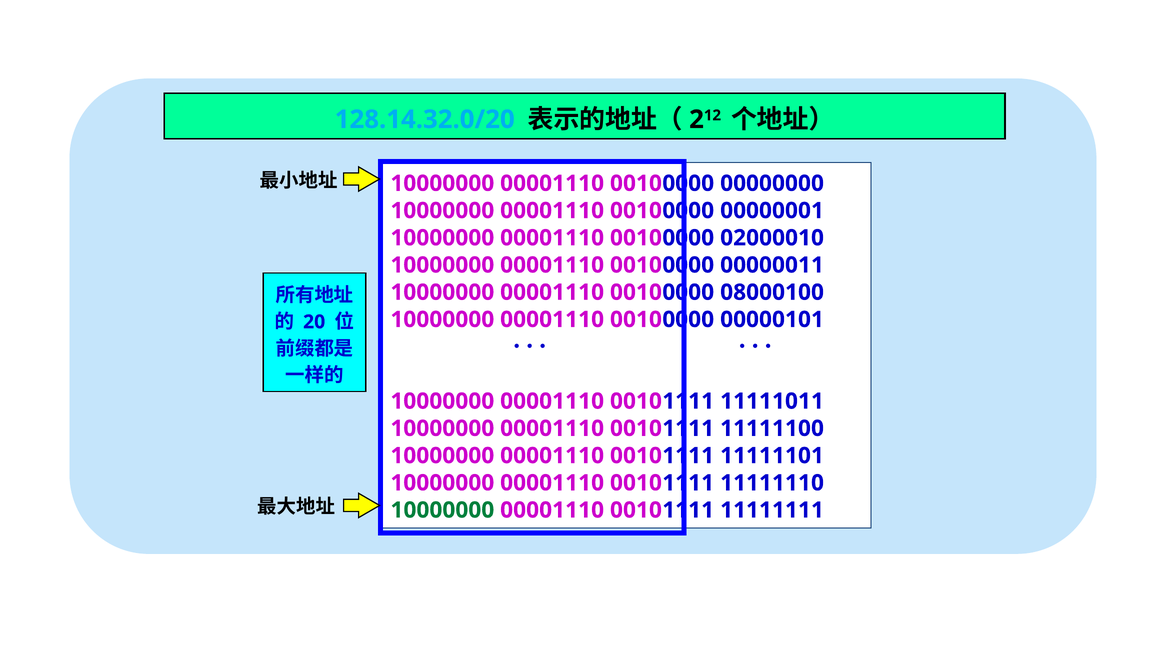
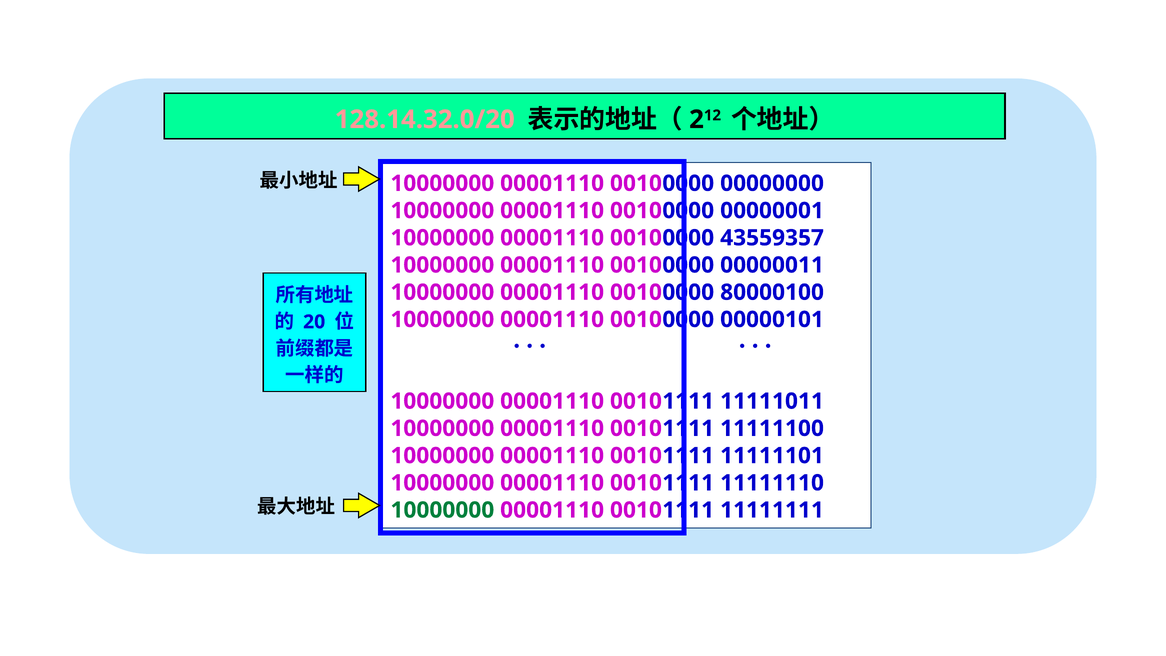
128.14.32.0/20 colour: light blue -> pink (425, 119)
02000010: 02000010 -> 43559357 (772, 238)
08000100: 08000100 -> 80000100 (772, 292)
